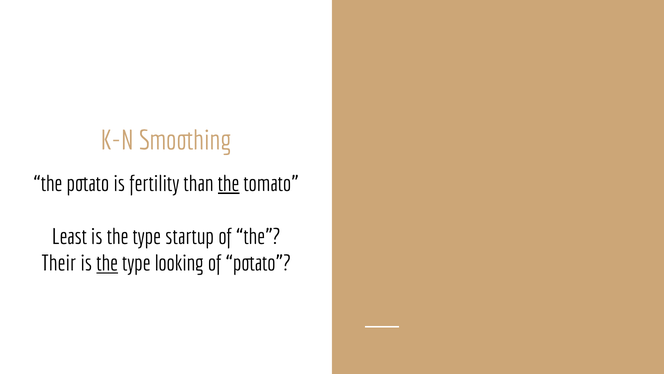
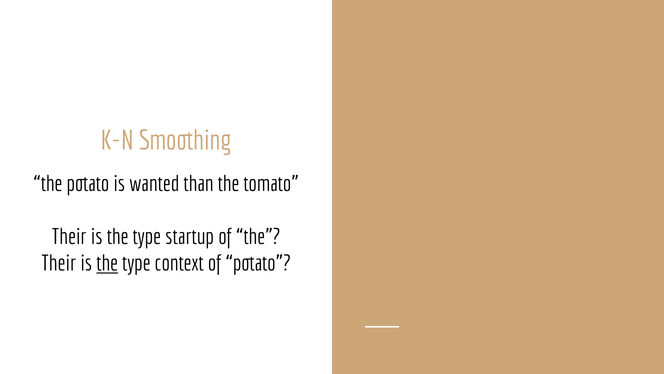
fertility: fertility -> wanted (154, 183)
the underline: present -> none (229, 183)
Least: Least -> Their (69, 237)
looking: looking -> context (179, 263)
